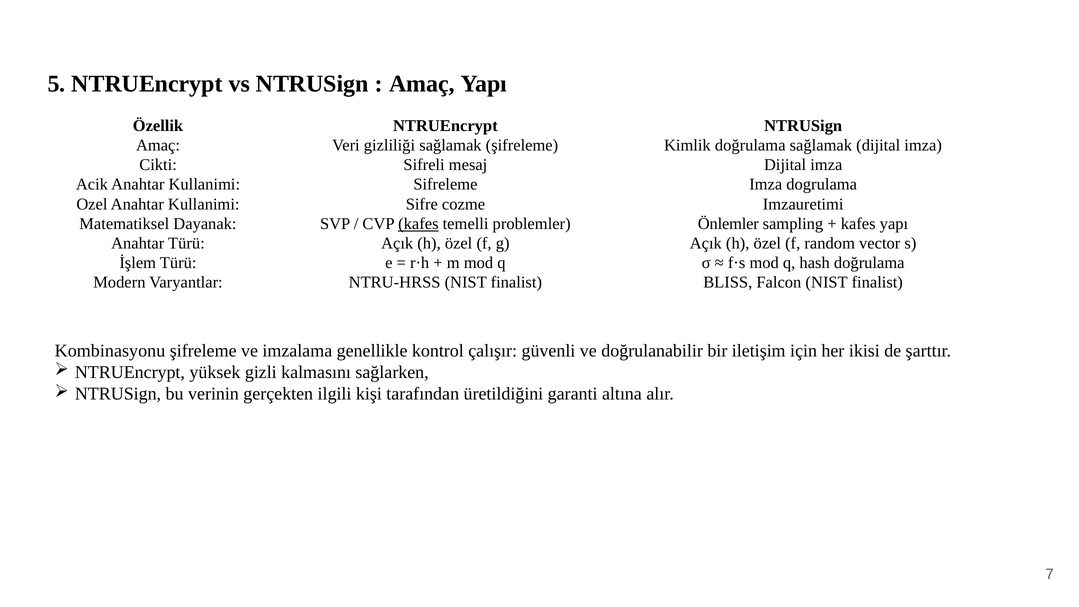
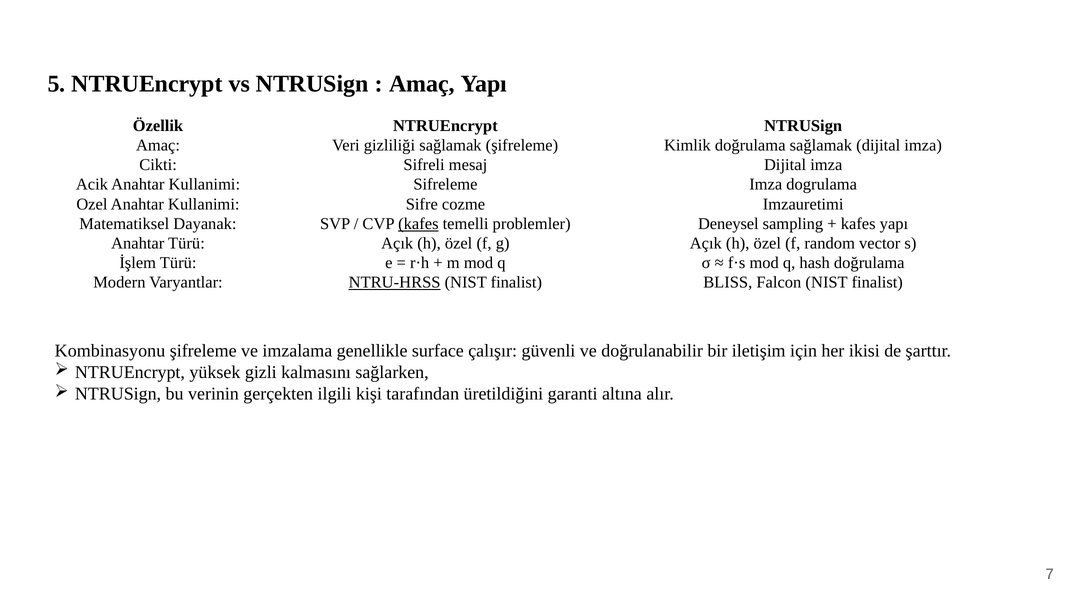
Önlemler: Önlemler -> Deneysel (728, 224)
NTRU-HRSS underline: none -> present (395, 282)
kontrol: kontrol -> surface (438, 351)
